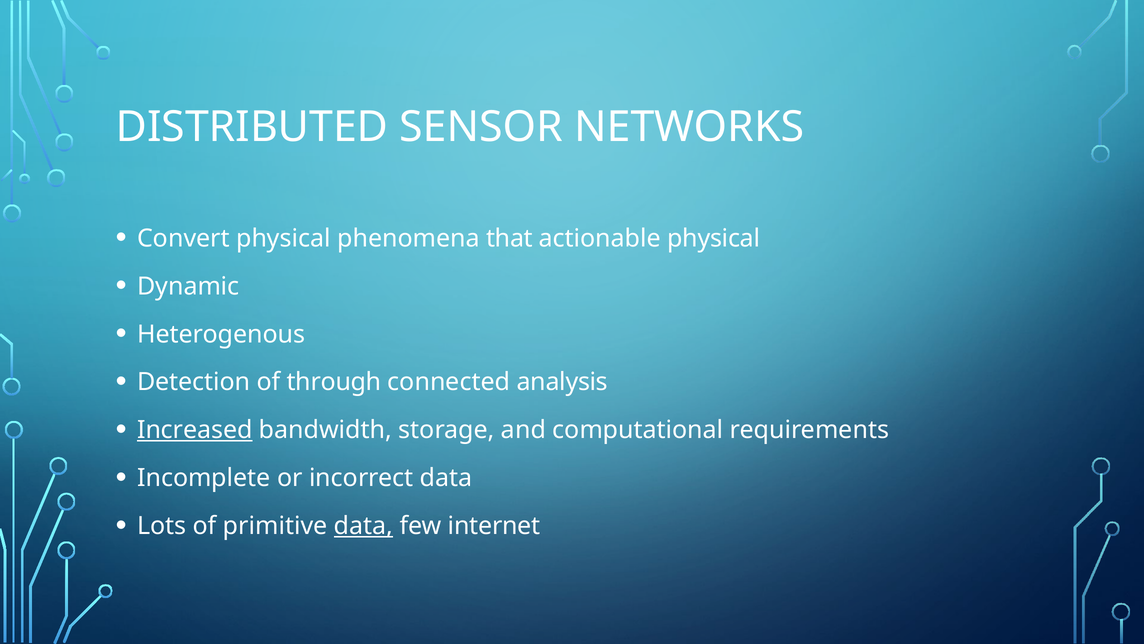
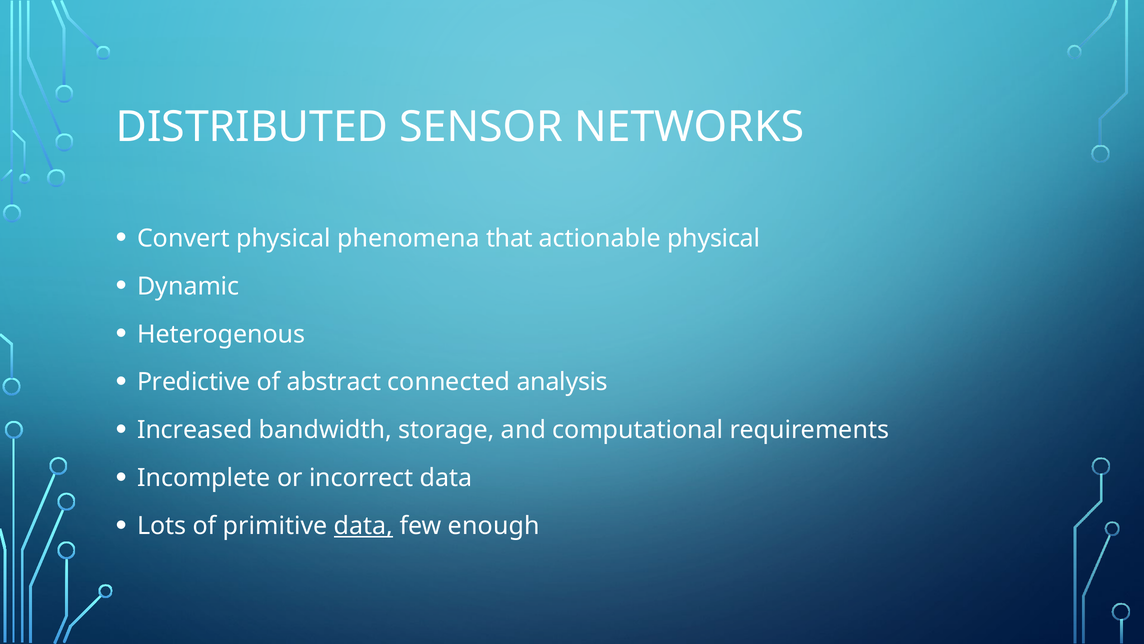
Detection: Detection -> Predictive (194, 382)
through: through -> abstract (334, 382)
Increased underline: present -> none (195, 430)
internet: internet -> enough (494, 526)
